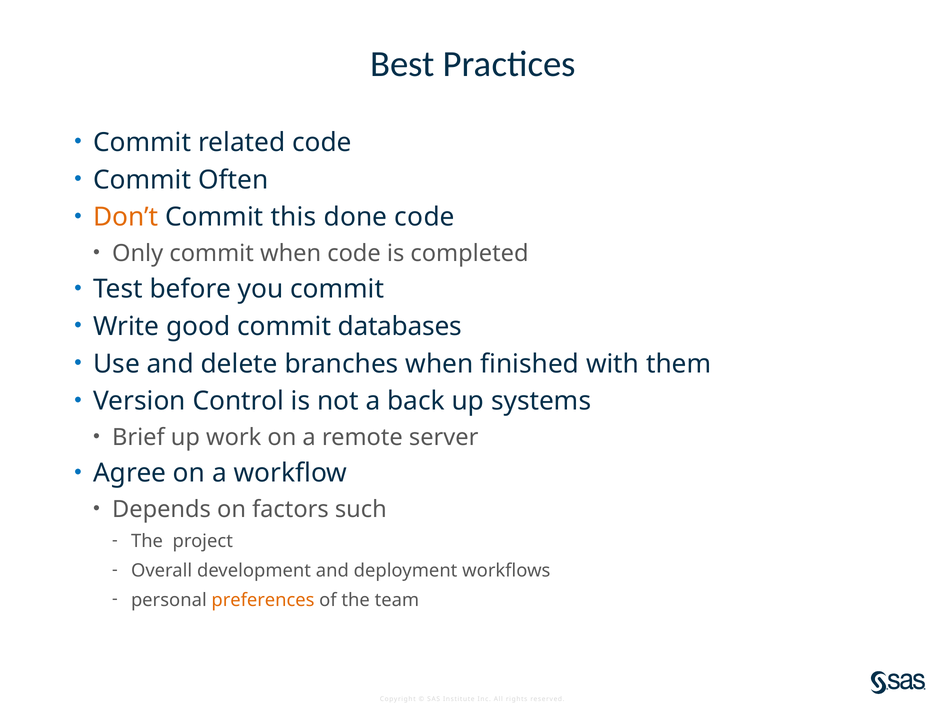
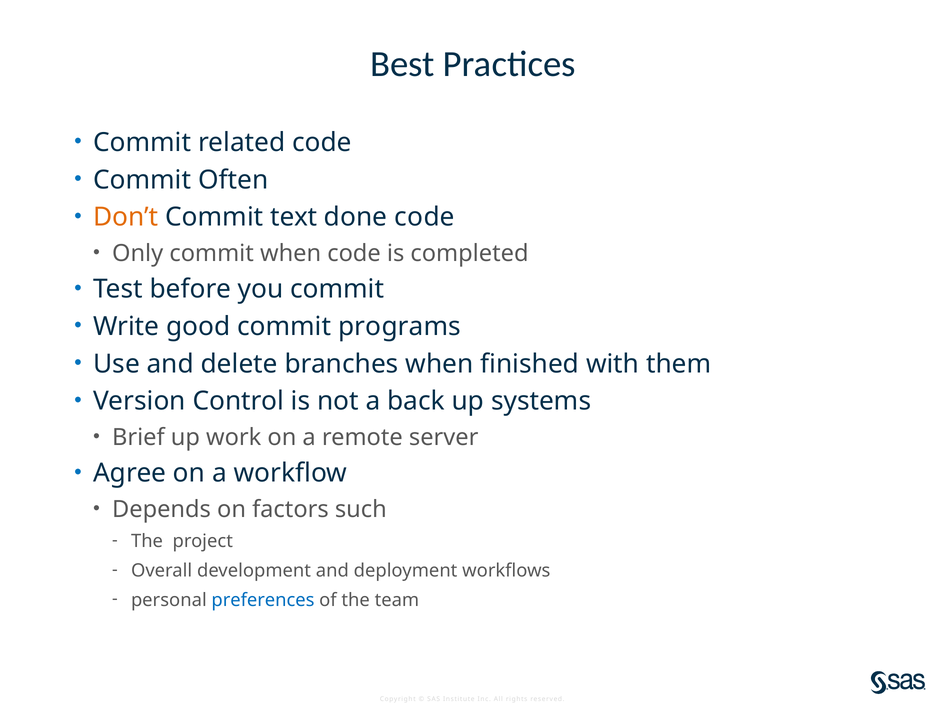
this: this -> text (294, 217)
databases: databases -> programs (400, 326)
preferences colour: orange -> blue (263, 600)
